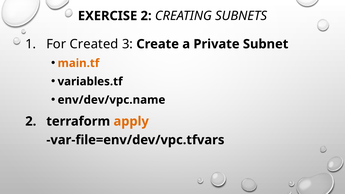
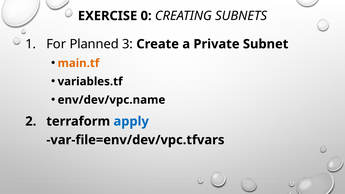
EXERCISE 2: 2 -> 0 (146, 16)
Created: Created -> Planned (94, 44)
apply colour: orange -> blue (131, 121)
